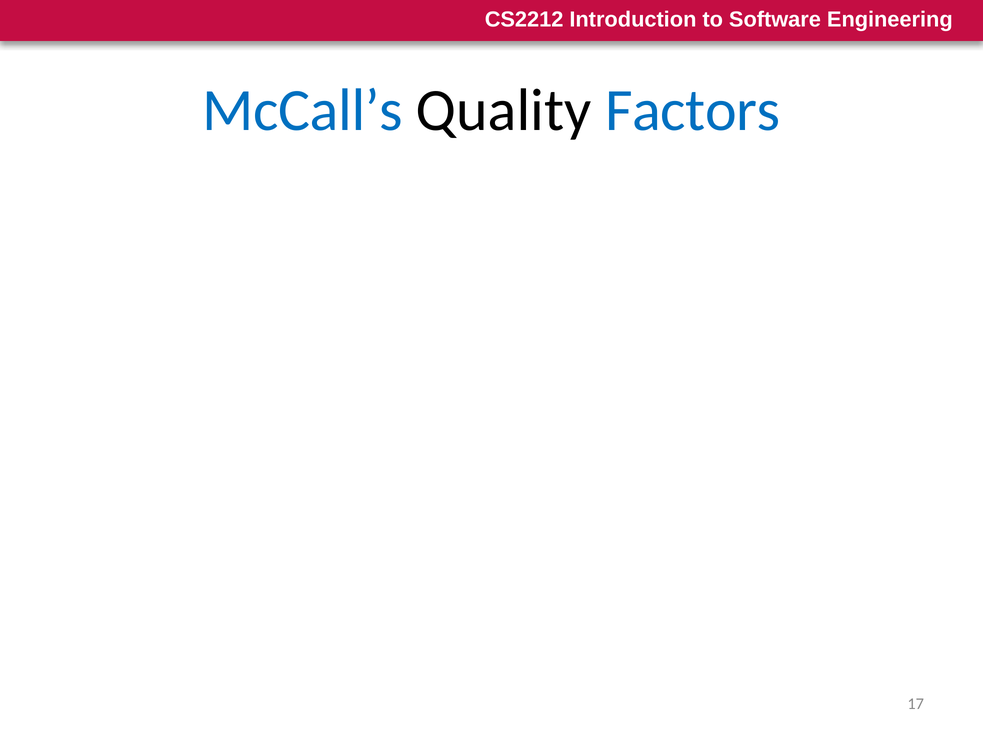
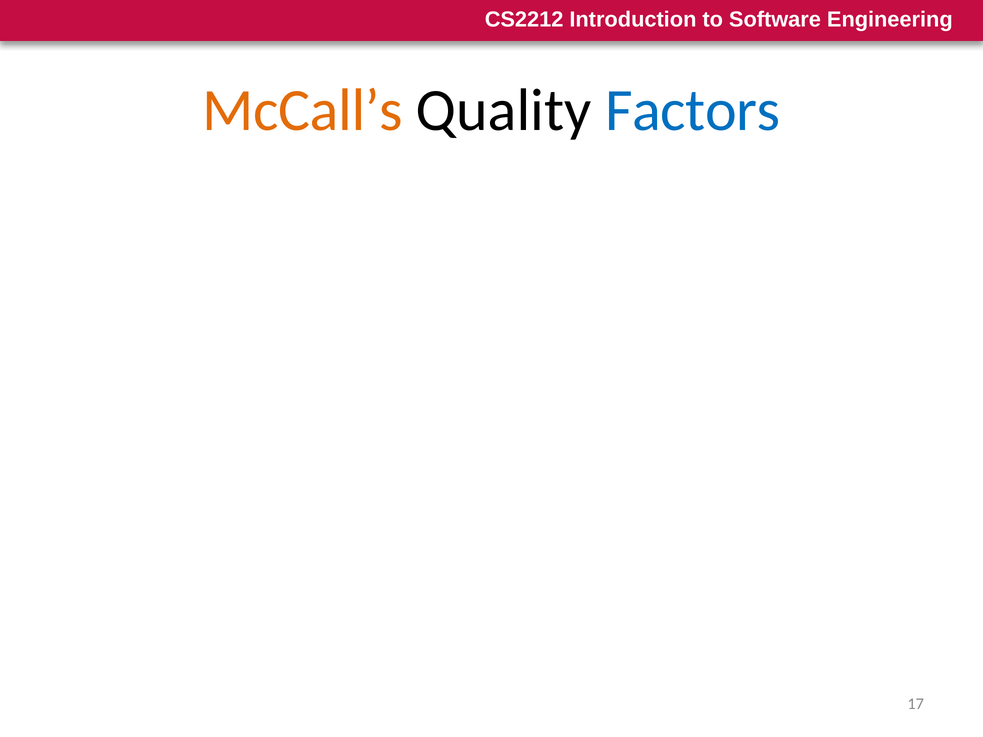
McCall’s colour: blue -> orange (303, 111)
